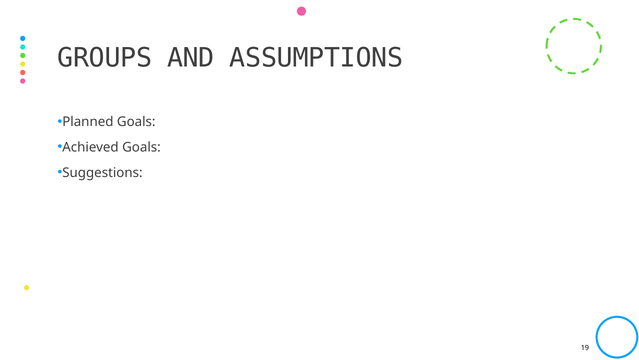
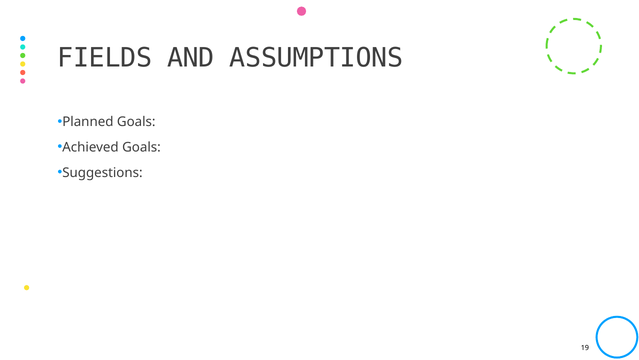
GROUPS: GROUPS -> FIELDS (105, 58)
